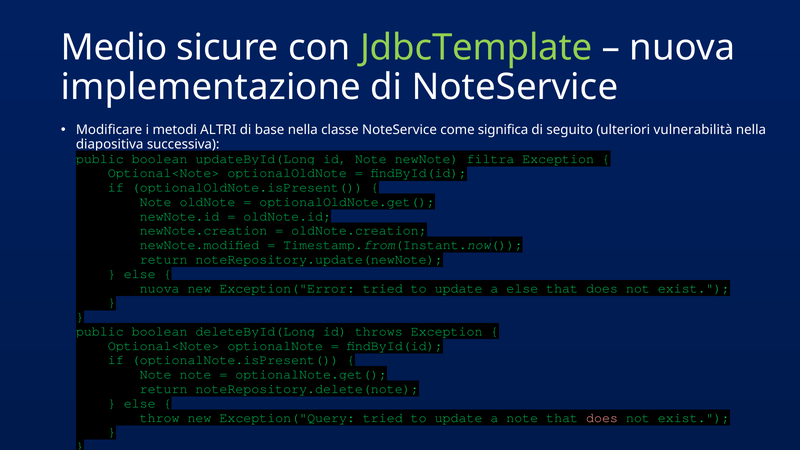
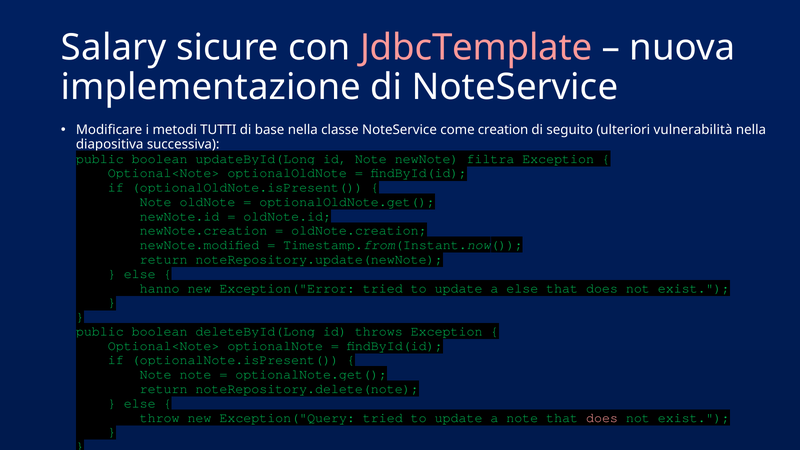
Medio: Medio -> Salary (114, 47)
JdbcTemplate colour: light green -> pink (476, 47)
ALTRI: ALTRI -> TUTTI (218, 130)
significa: significa -> creation (503, 130)
nuova: nuova -> hanno (160, 288)
